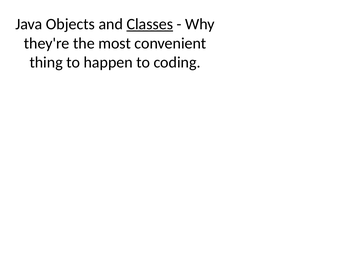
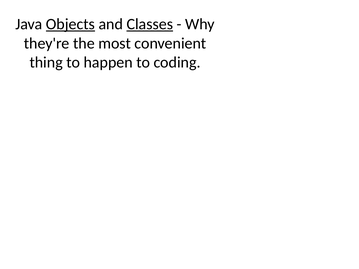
Objects underline: none -> present (70, 24)
